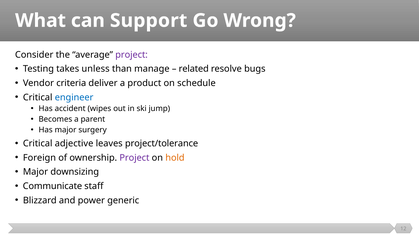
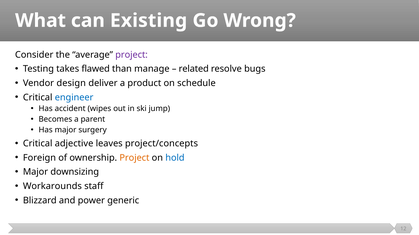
Support: Support -> Existing (149, 21)
unless: unless -> flawed (96, 69)
criteria: criteria -> design (71, 83)
project/tolerance: project/tolerance -> project/concepts (162, 144)
Project colour: purple -> orange (134, 158)
hold colour: orange -> blue (175, 158)
Communicate: Communicate -> Workarounds (52, 187)
